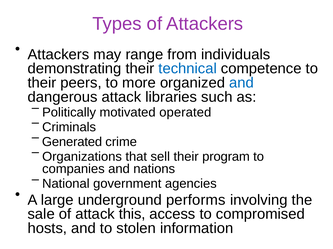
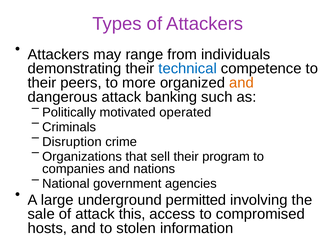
and colour: blue -> orange (242, 83)
libraries: libraries -> banking (171, 97)
Generated: Generated -> Disruption (72, 142)
performs: performs -> permitted (196, 201)
